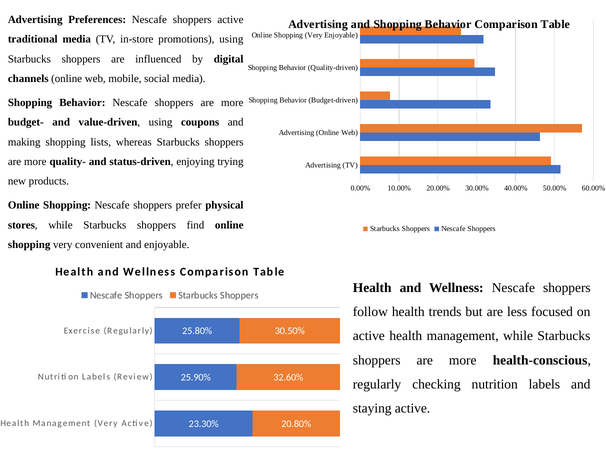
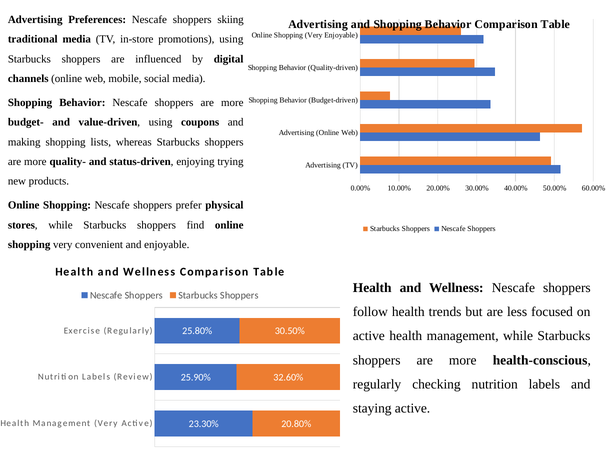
shoppers active: active -> skiing (231, 20)
